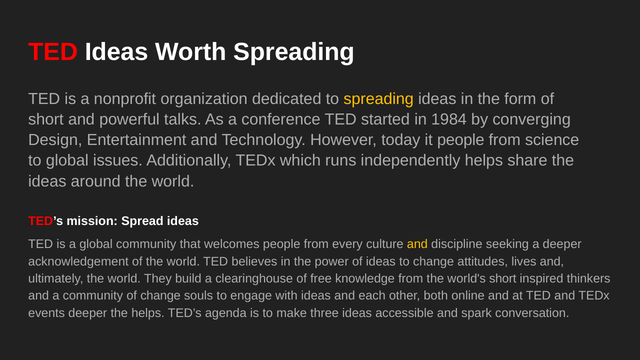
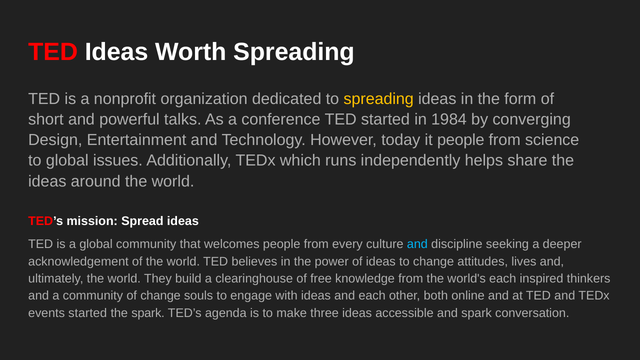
and colour: yellow -> light blue (417, 244)
world's short: short -> each (503, 279)
events deeper: deeper -> started (88, 313)
the helps: helps -> spark (148, 313)
